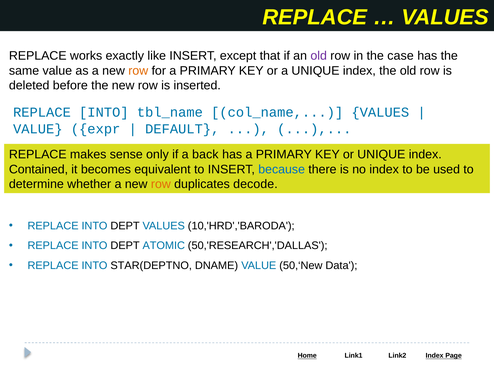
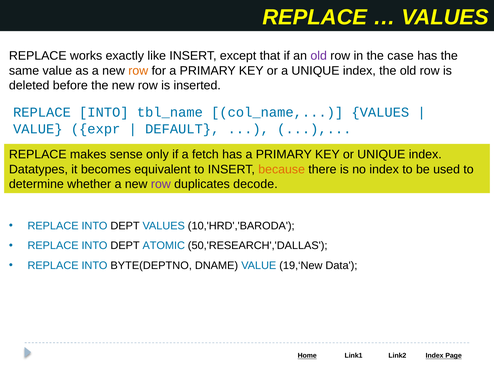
back: back -> fetch (205, 155)
Contained: Contained -> Datatypes (38, 170)
because colour: blue -> orange (282, 170)
row colour: orange -> purple (161, 184)
STAR(DEPTNO: STAR(DEPTNO -> BYTE(DEPTNO (151, 266)
50,‘New: 50,‘New -> 19,‘New (301, 266)
